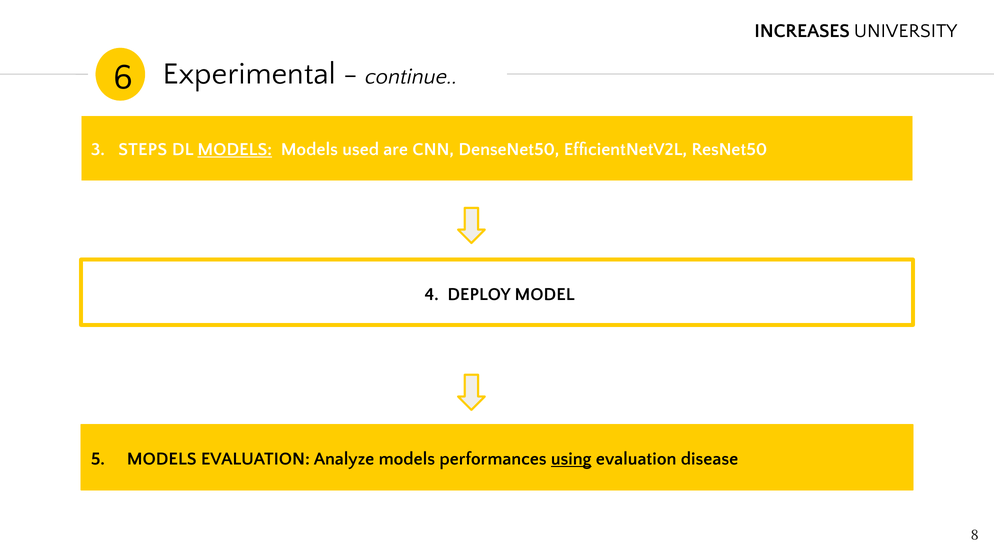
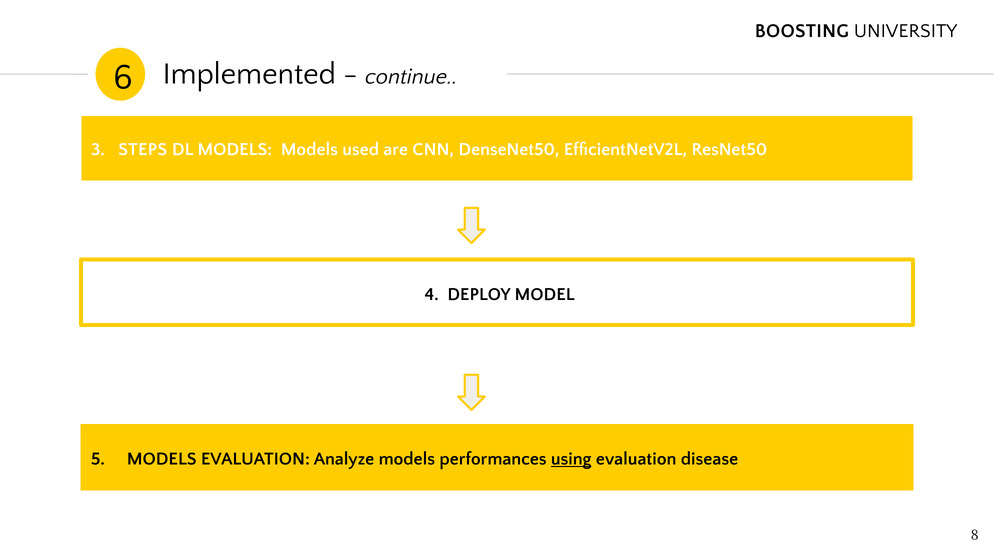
INCREASES: INCREASES -> BOOSTING (802, 31)
Experimental: Experimental -> Implemented (250, 74)
MODELS underline: present -> none (235, 150)
